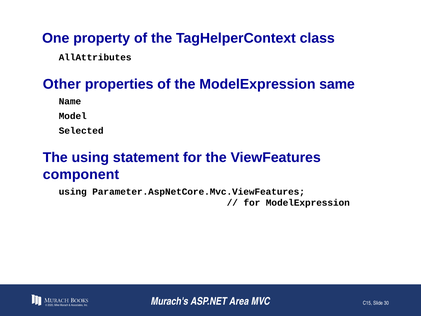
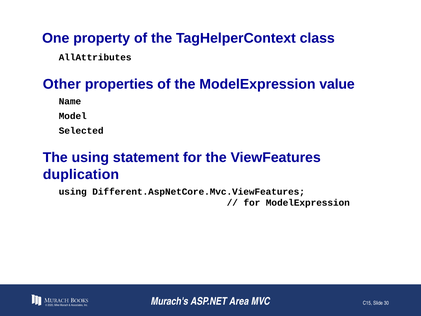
same: same -> value (337, 84)
component: component -> duplication (81, 174)
Parameter.AspNetCore.Mvc.ViewFeatures: Parameter.AspNetCore.Mvc.ViewFeatures -> Different.AspNetCore.Mvc.ViewFeatures (199, 192)
